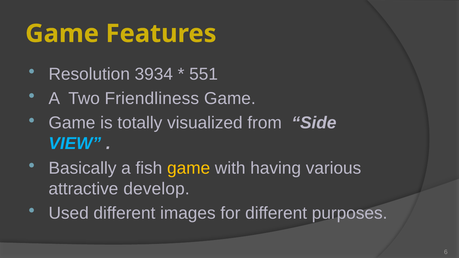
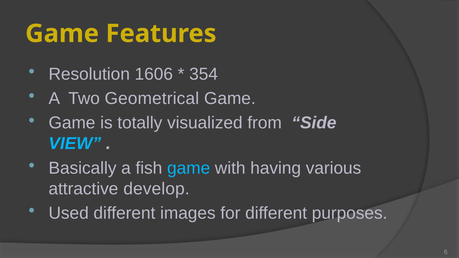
3934: 3934 -> 1606 (154, 74)
551: 551 -> 354 (204, 74)
Friendliness: Friendliness -> Geometrical (152, 99)
game colour: yellow -> light blue (189, 168)
